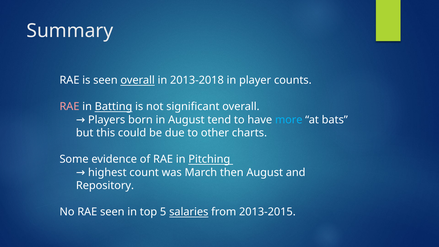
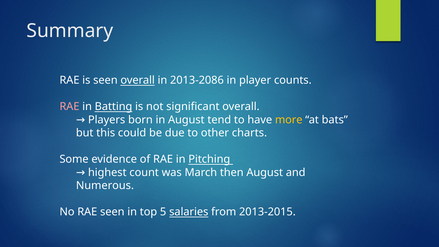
2013-2018: 2013-2018 -> 2013-2086 (197, 80)
more colour: light blue -> yellow (289, 120)
Repository: Repository -> Numerous (105, 186)
